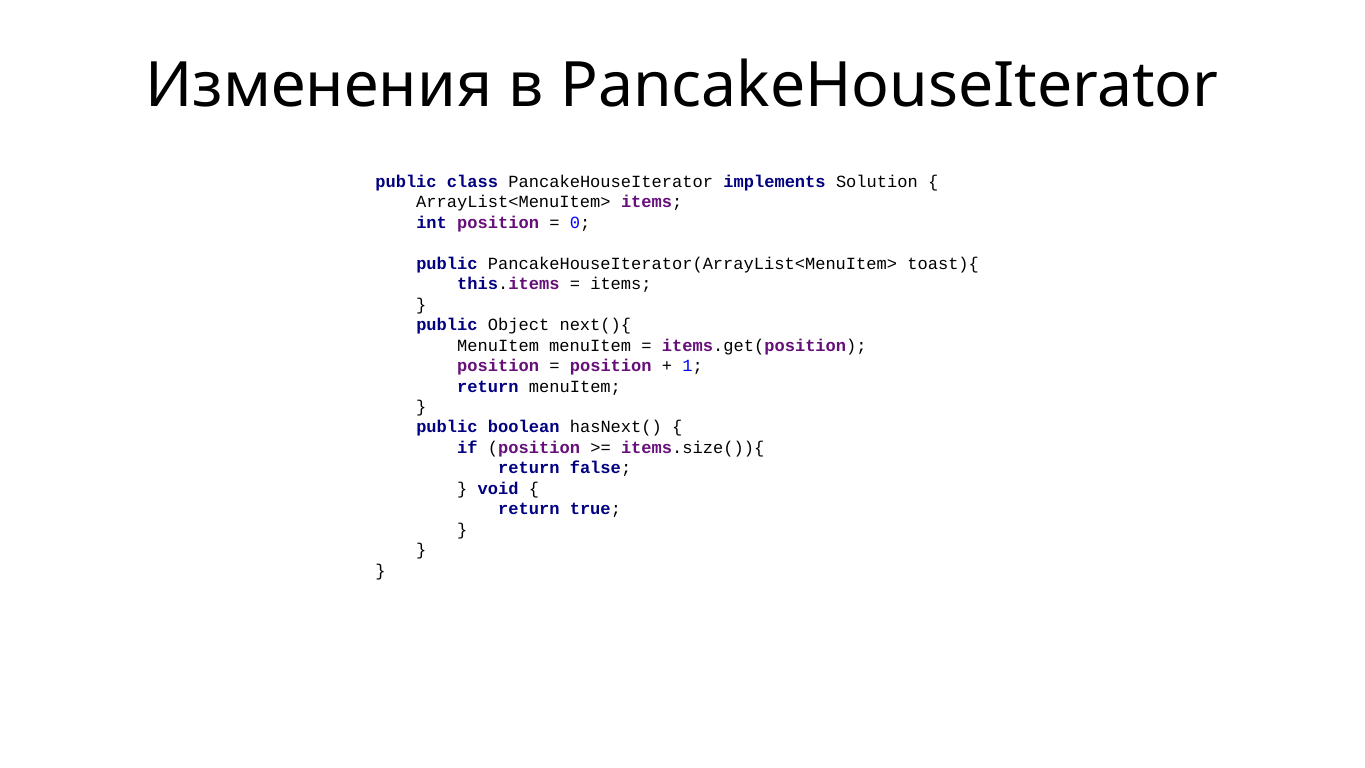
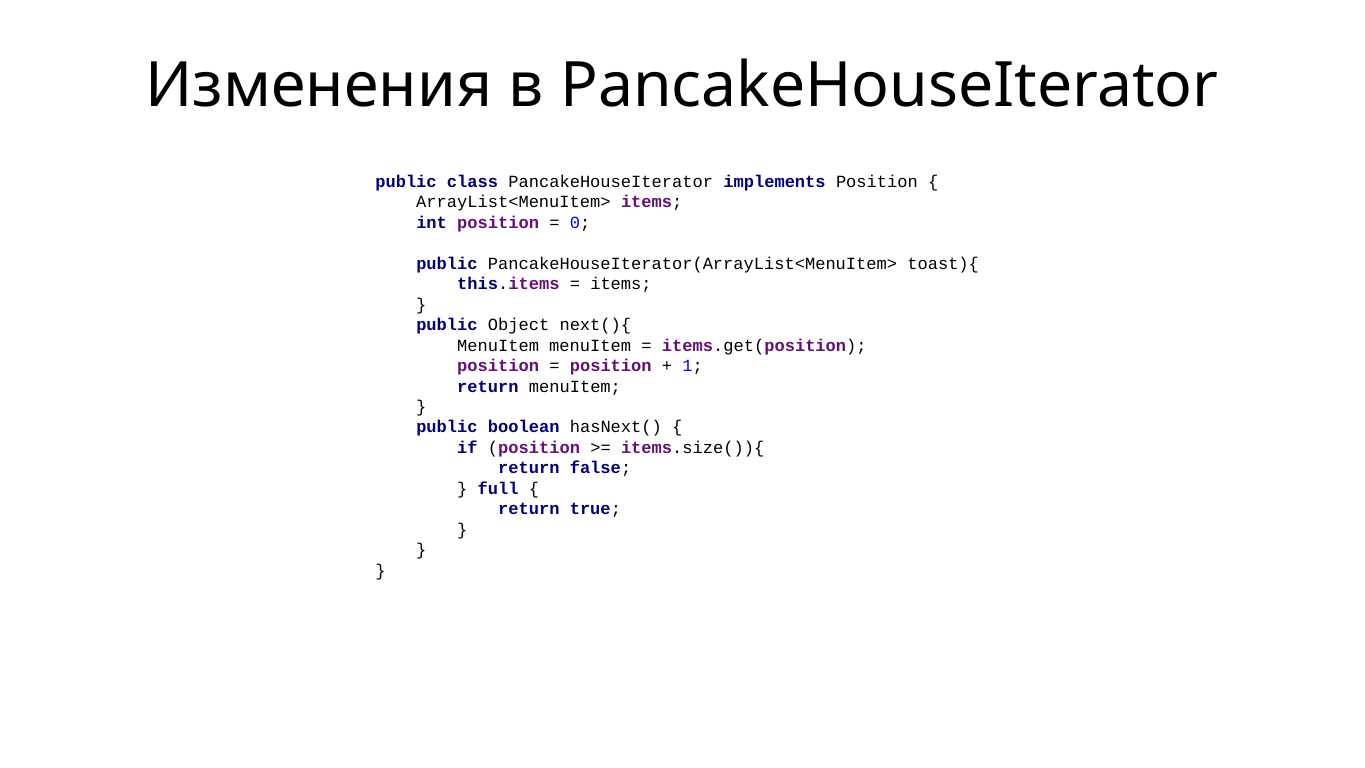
implements Solution: Solution -> Position (877, 182)
void: void -> full (498, 489)
